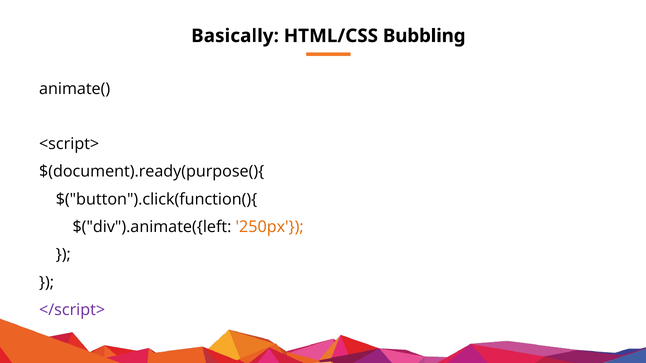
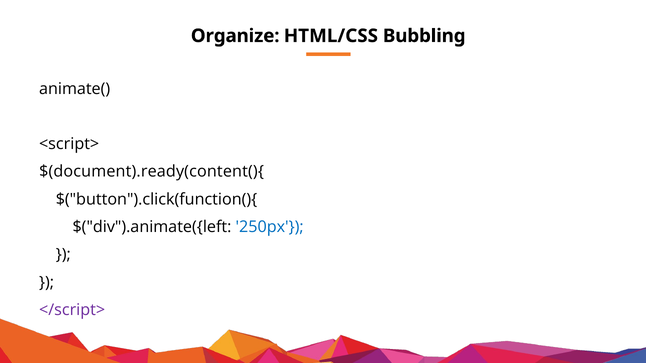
Basically: Basically -> Organize (235, 36)
$(document).ready(purpose(){: $(document).ready(purpose(){ -> $(document).ready(content(){ (152, 172)
250px colour: orange -> blue (270, 227)
